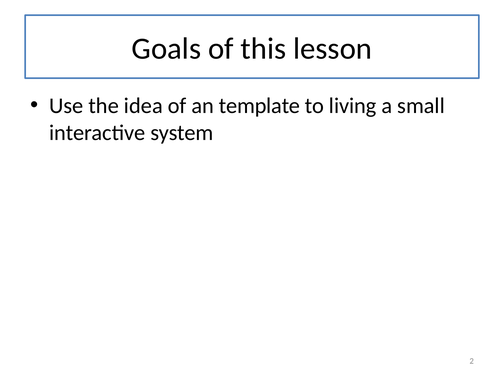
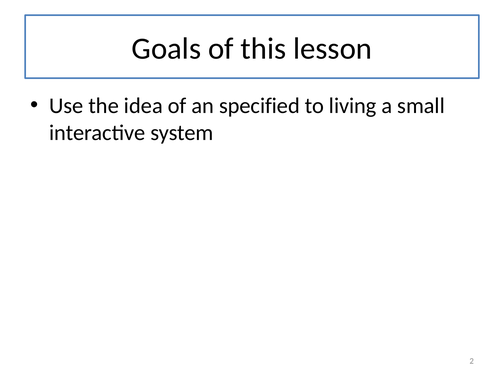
template: template -> specified (259, 106)
